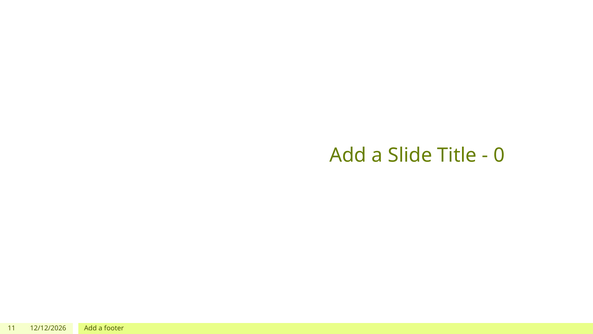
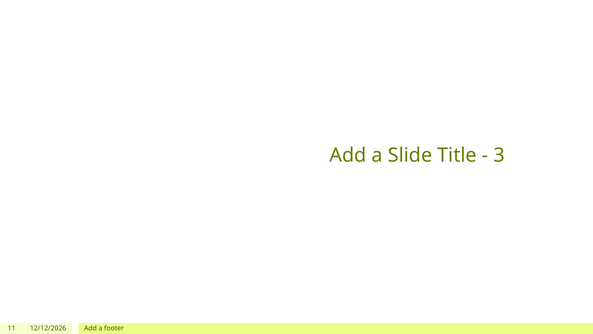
0: 0 -> 3 (499, 155)
